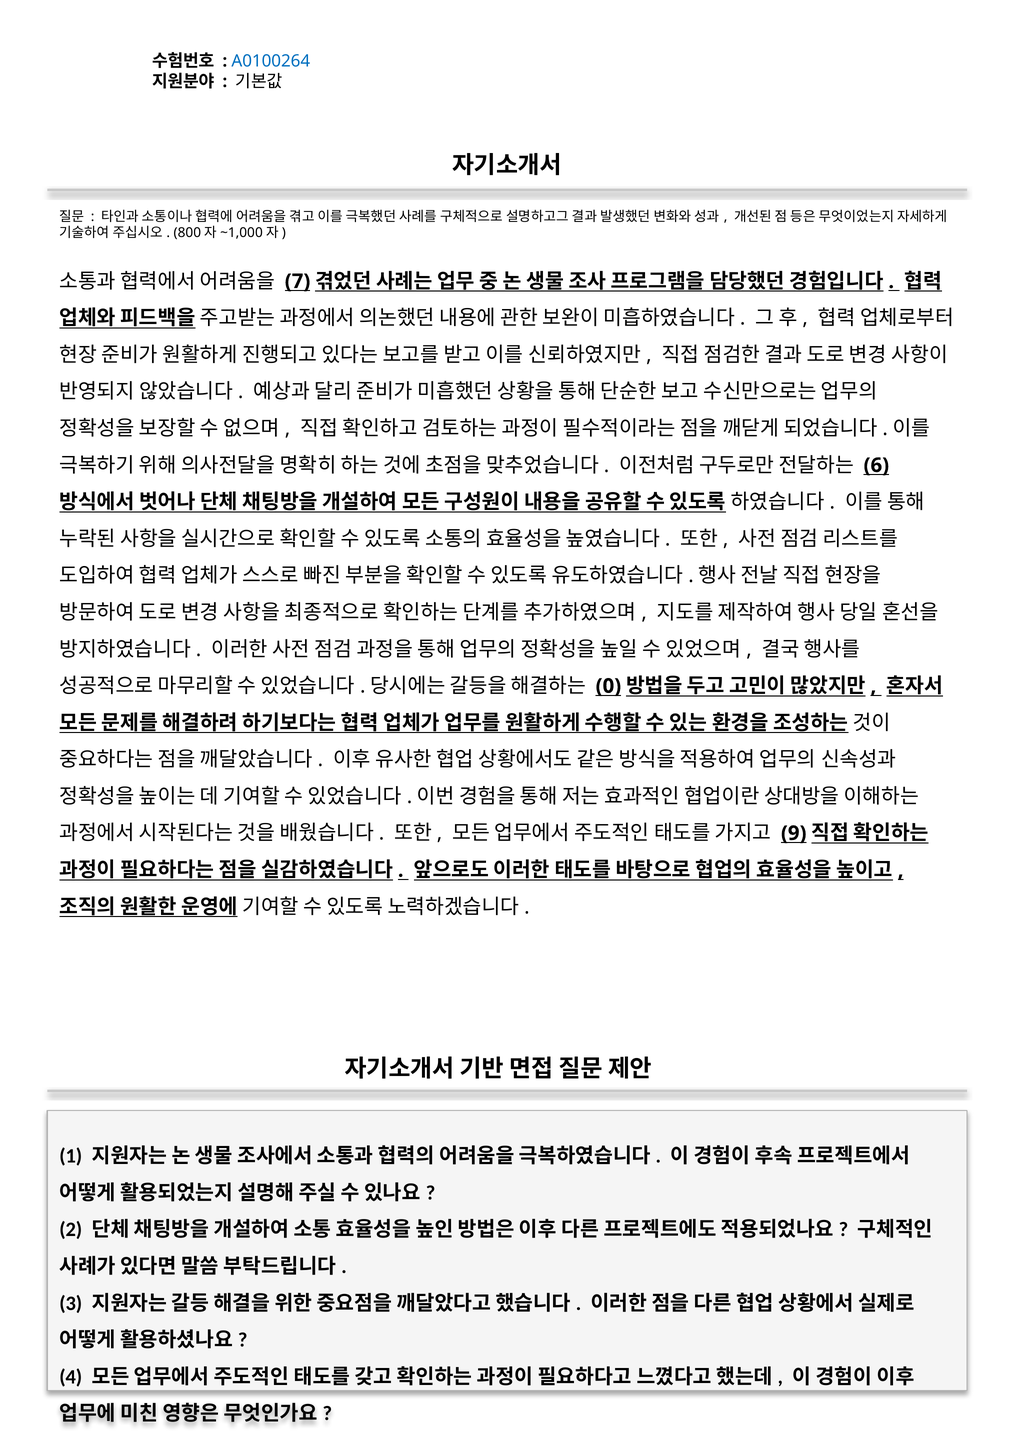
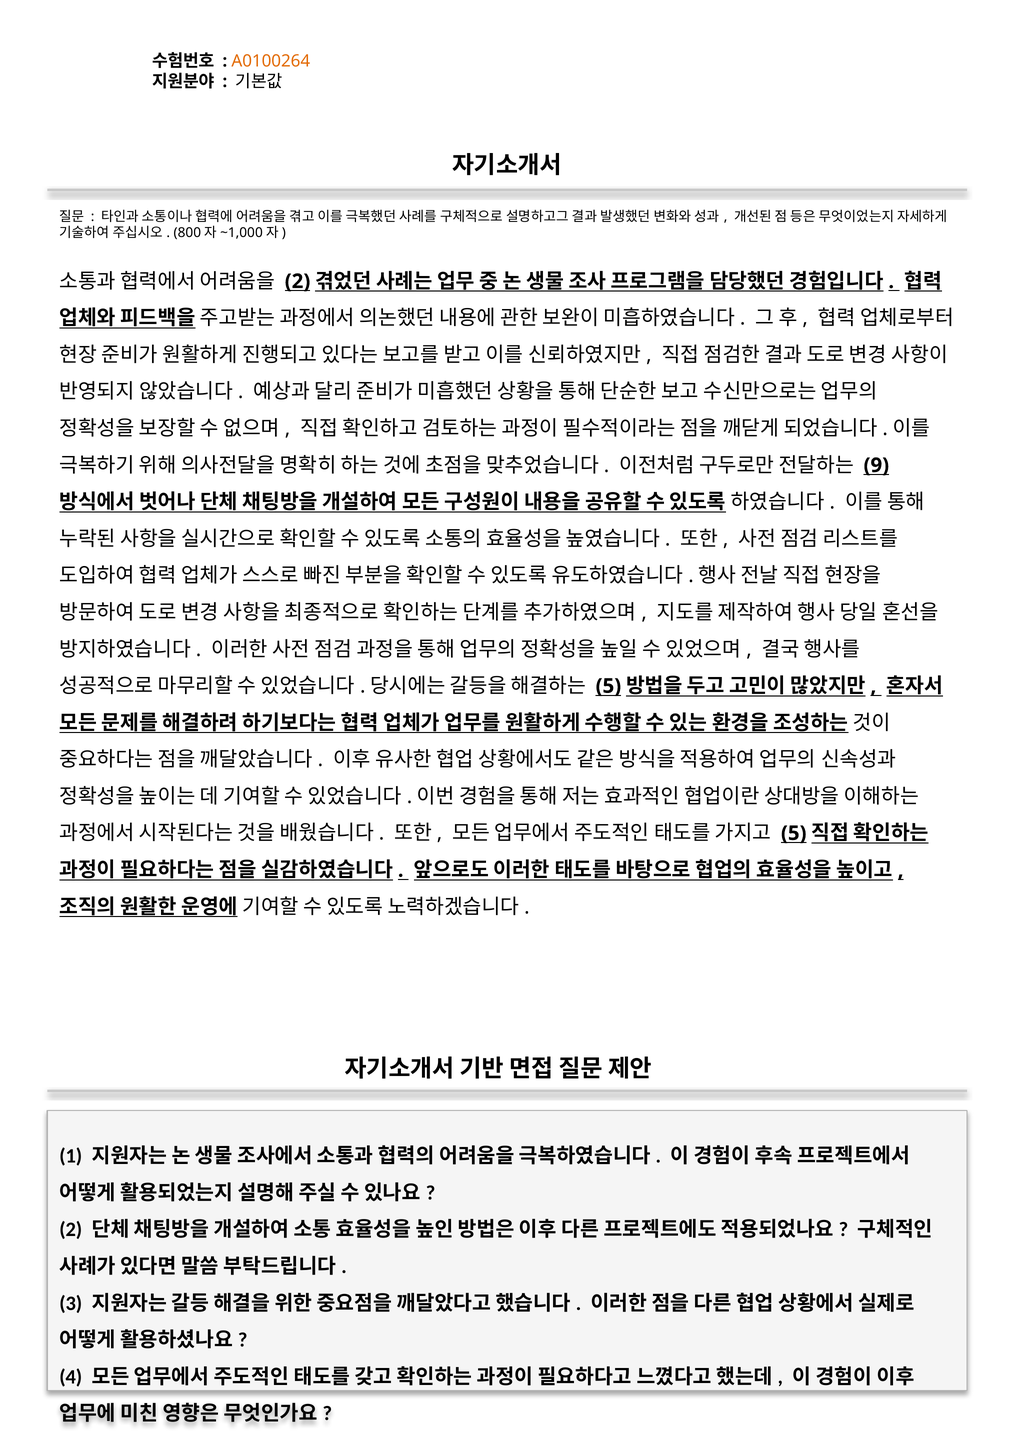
A0100264 colour: blue -> orange (271, 61)
7: 7 -> 2 (298, 281)
6: 6 -> 9 (876, 465)
0: 0 -> 5 (608, 686)
9: 9 -> 5 (794, 833)
